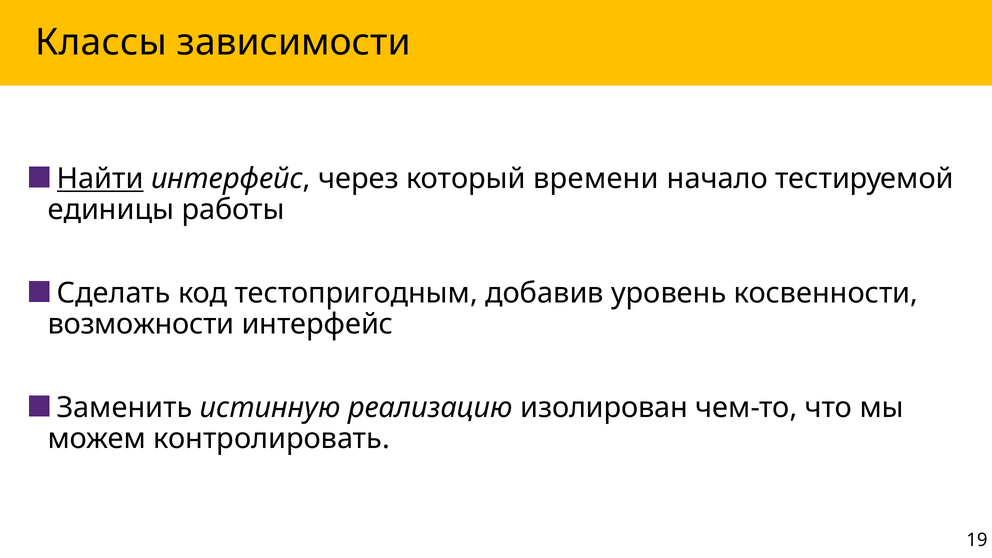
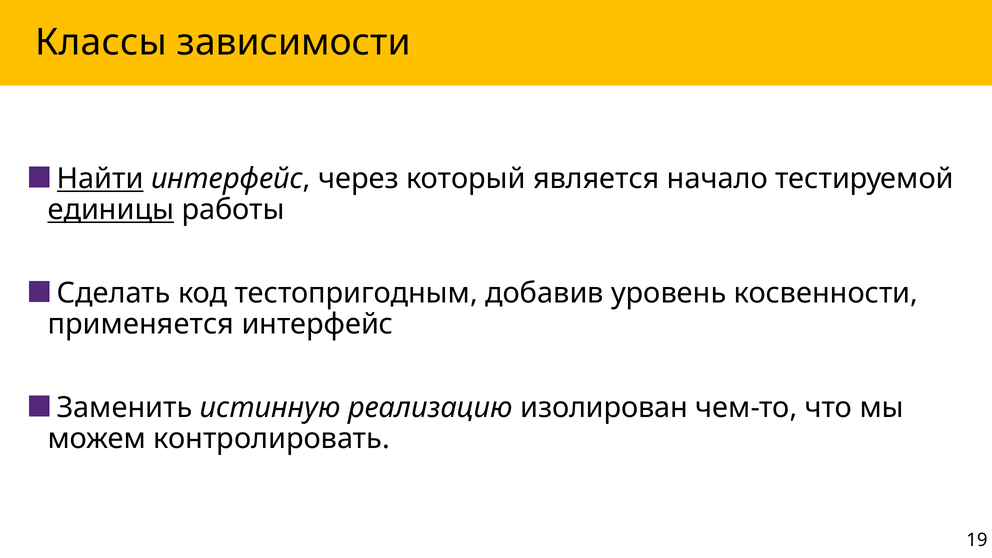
времени: времени -> является (596, 179)
единицы underline: none -> present (111, 210)
возможности: возможности -> применяется (141, 324)
